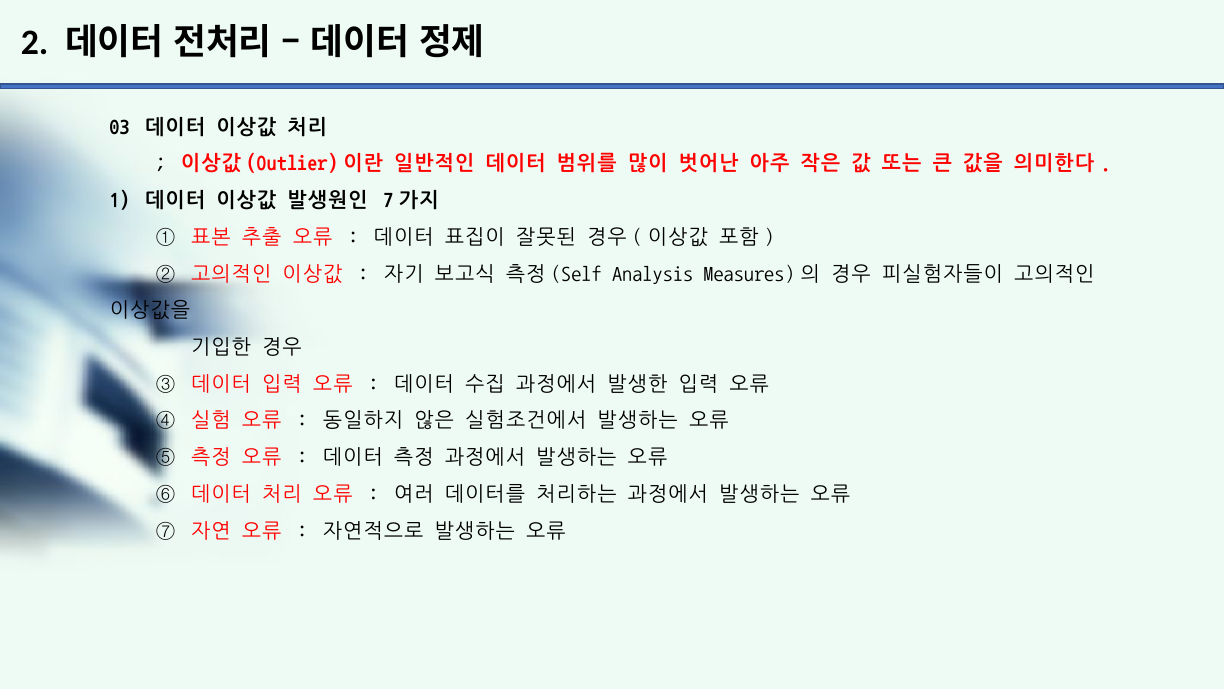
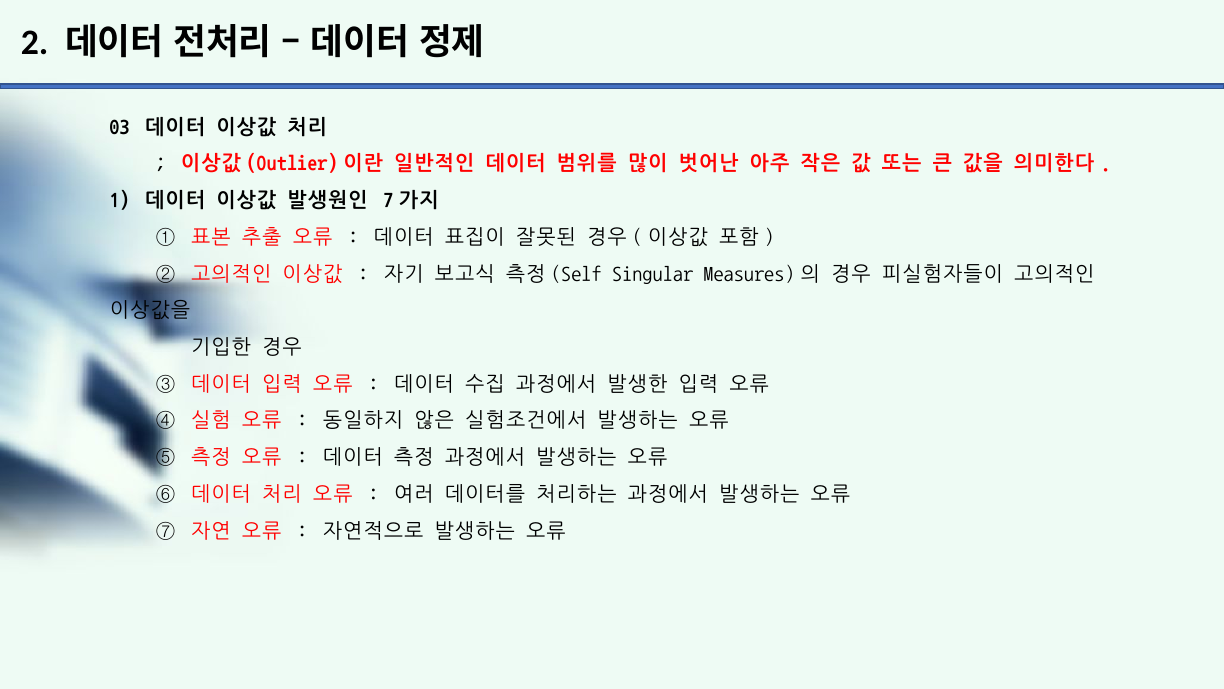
Analysis: Analysis -> Singular (653, 273)
